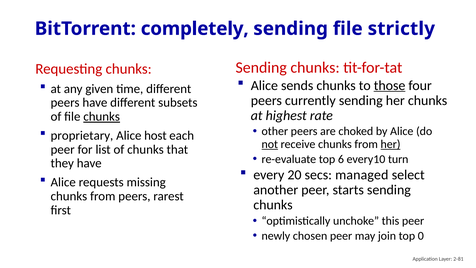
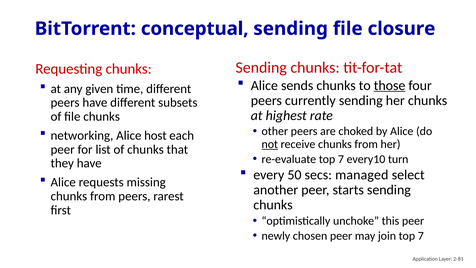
completely: completely -> conceptual (195, 29)
strictly: strictly -> closure (401, 29)
chunks underline: present -> none (102, 116)
proprietary: proprietary -> networking (82, 135)
her underline: present -> none (391, 144)
re-evaluate top 6: 6 -> 7 (341, 159)
20: 20 -> 50 (294, 175)
join top 0: 0 -> 7 (421, 236)
